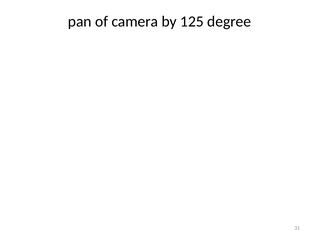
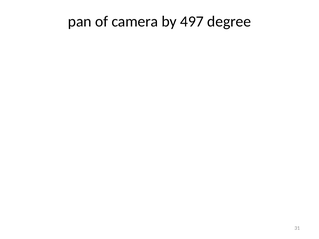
125: 125 -> 497 (192, 22)
